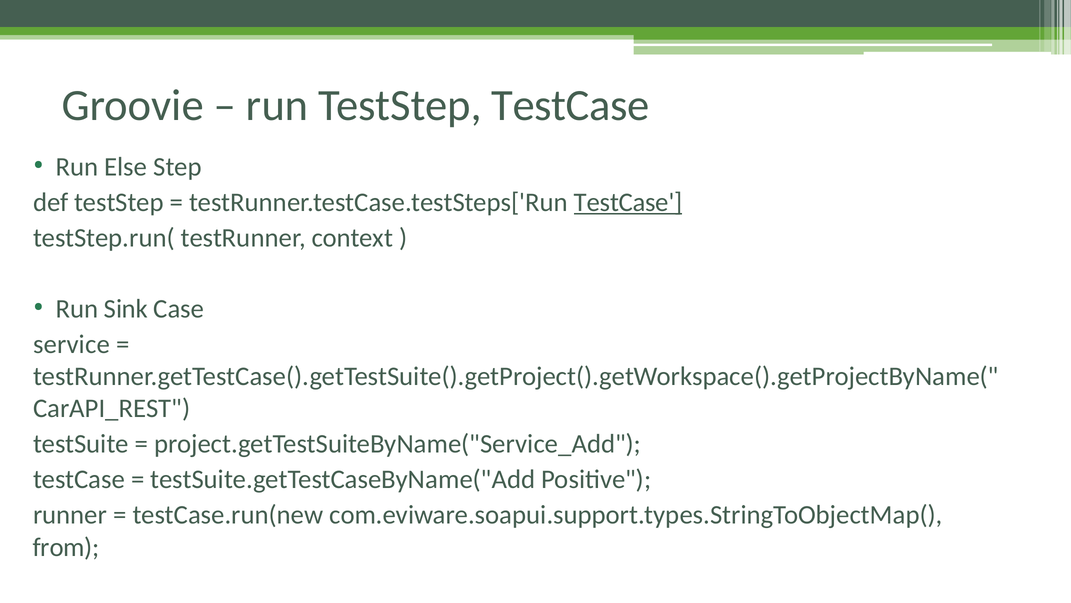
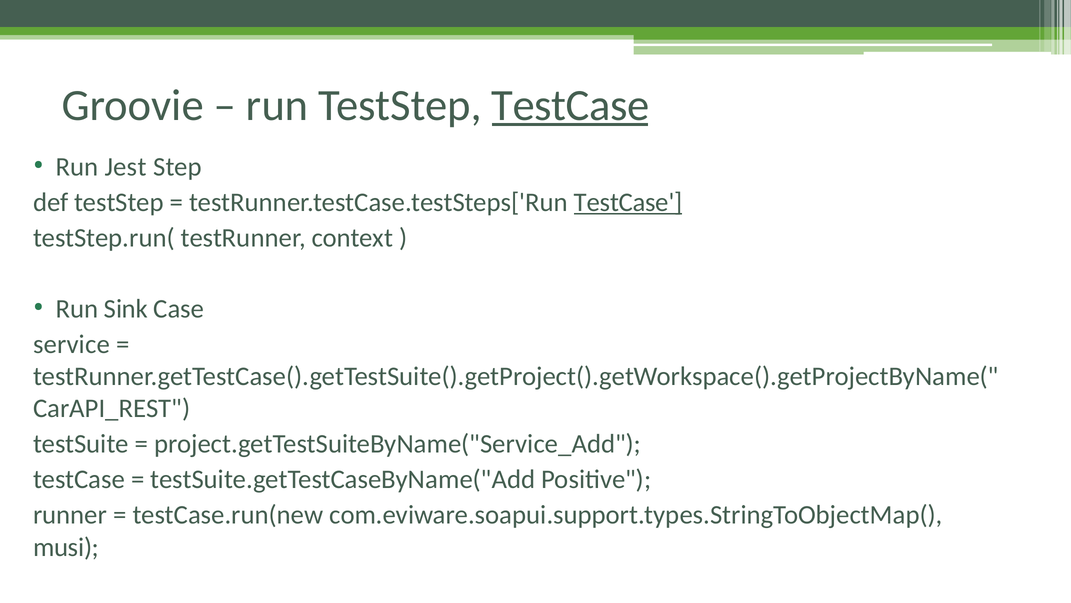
TestCase underline: none -> present (570, 105)
Else: Else -> Jest (126, 167)
from: from -> musi (66, 547)
